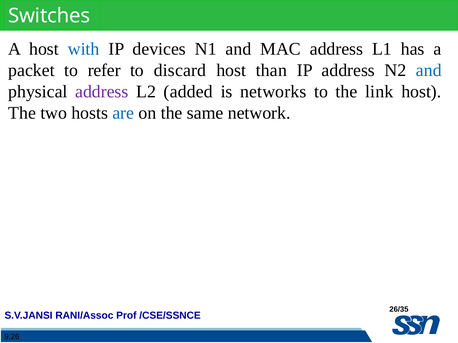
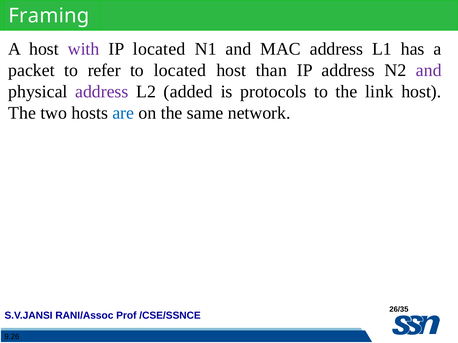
Switches: Switches -> Framing (49, 16)
with colour: blue -> purple (84, 49)
IP devices: devices -> located (159, 49)
to discard: discard -> located (180, 70)
and colour: blue -> purple (429, 70)
networks: networks -> protocols (273, 92)
